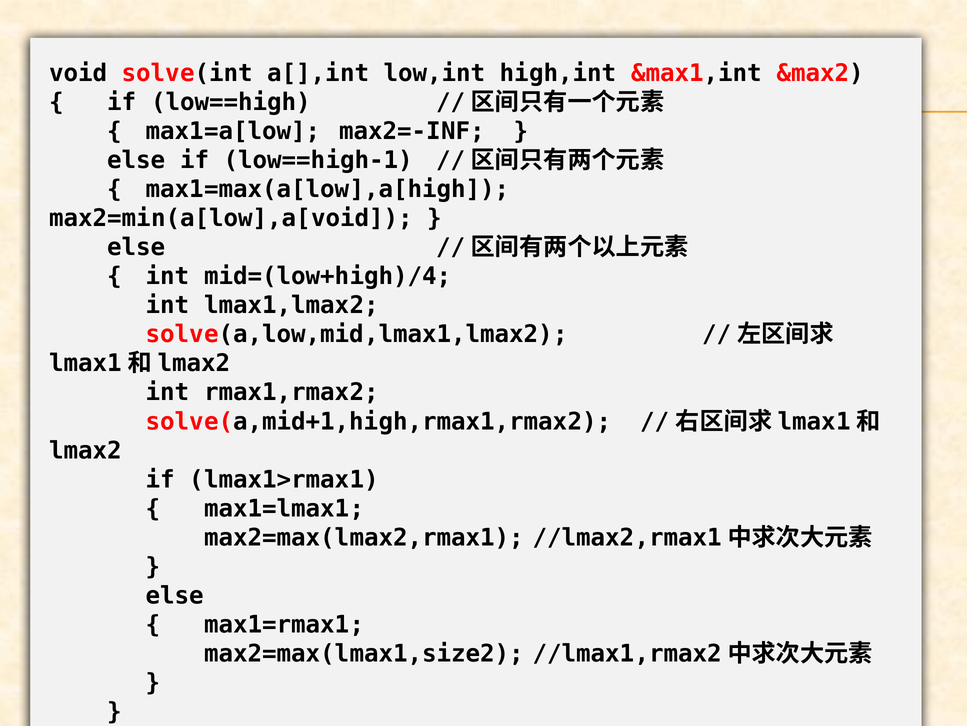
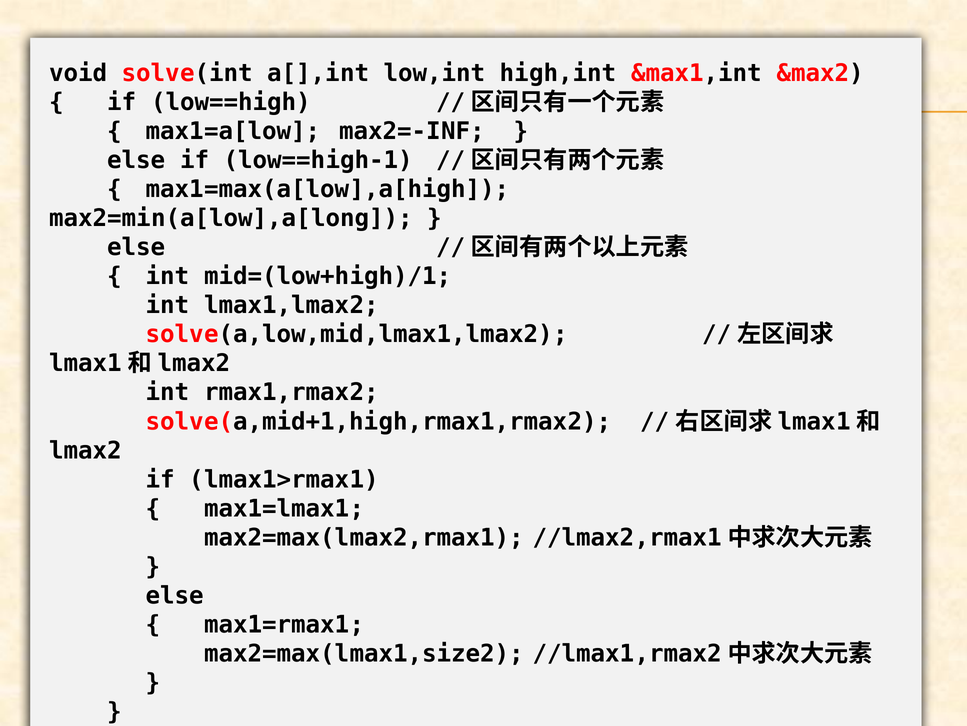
max2=min(a[low],a[void: max2=min(a[low],a[void -> max2=min(a[low],a[long (231, 218)
mid=(low+high)/4: mid=(low+high)/4 -> mid=(low+high)/1 (328, 276)
